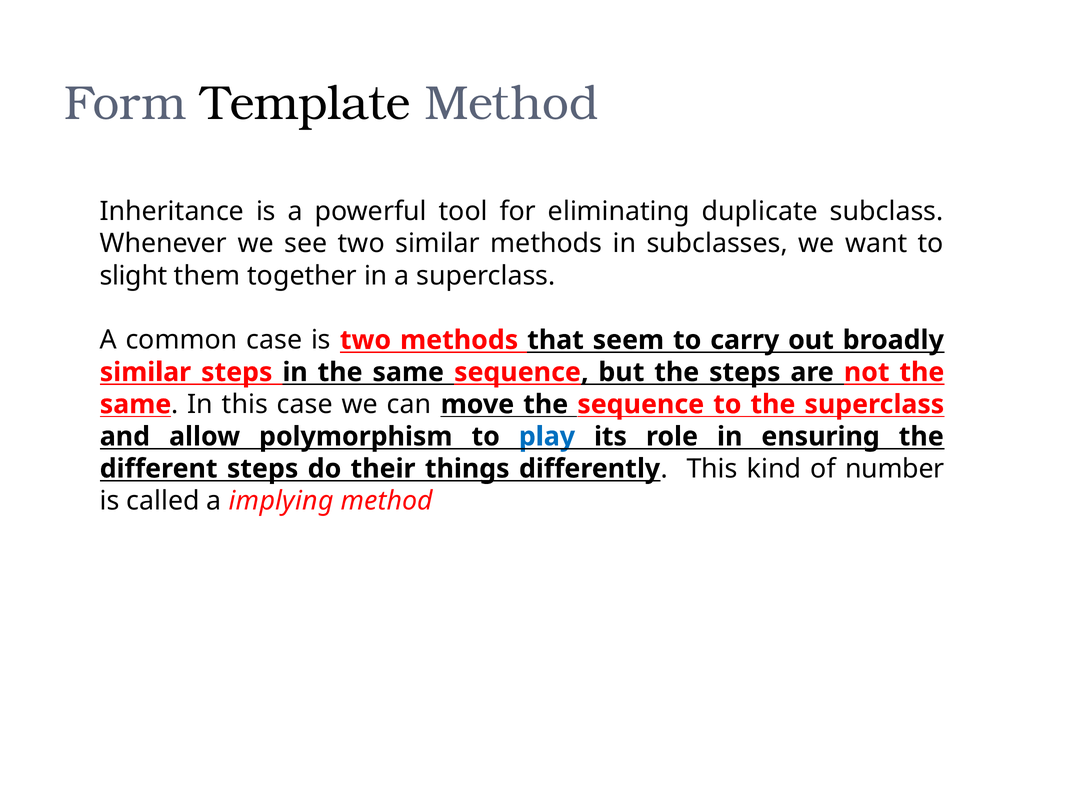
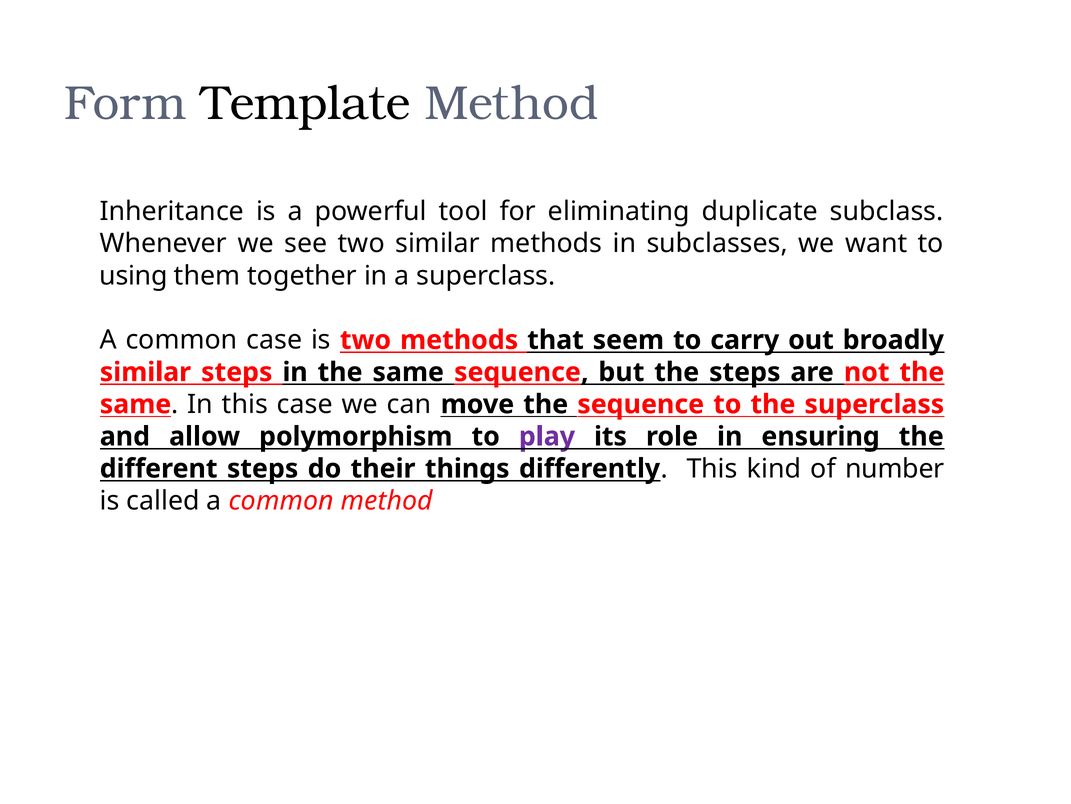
slight: slight -> using (134, 275)
play colour: blue -> purple (547, 436)
called a implying: implying -> common (281, 500)
